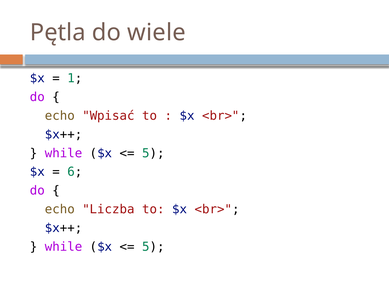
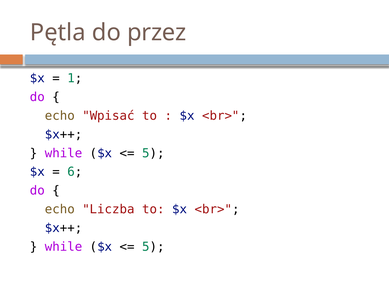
wiele: wiele -> przez (157, 32)
